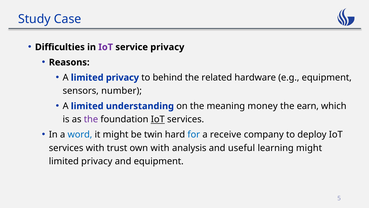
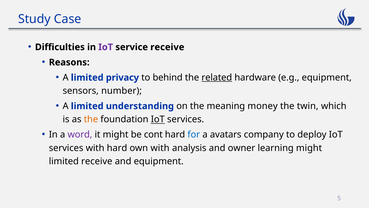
service privacy: privacy -> receive (167, 47)
related underline: none -> present (217, 77)
earn: earn -> twin (308, 106)
the colour: purple -> orange (91, 119)
word colour: blue -> purple (80, 134)
twin: twin -> cont (153, 134)
receive: receive -> avatars (226, 134)
with trust: trust -> hard (117, 148)
useful: useful -> owner (242, 148)
privacy: privacy -> receive (97, 161)
